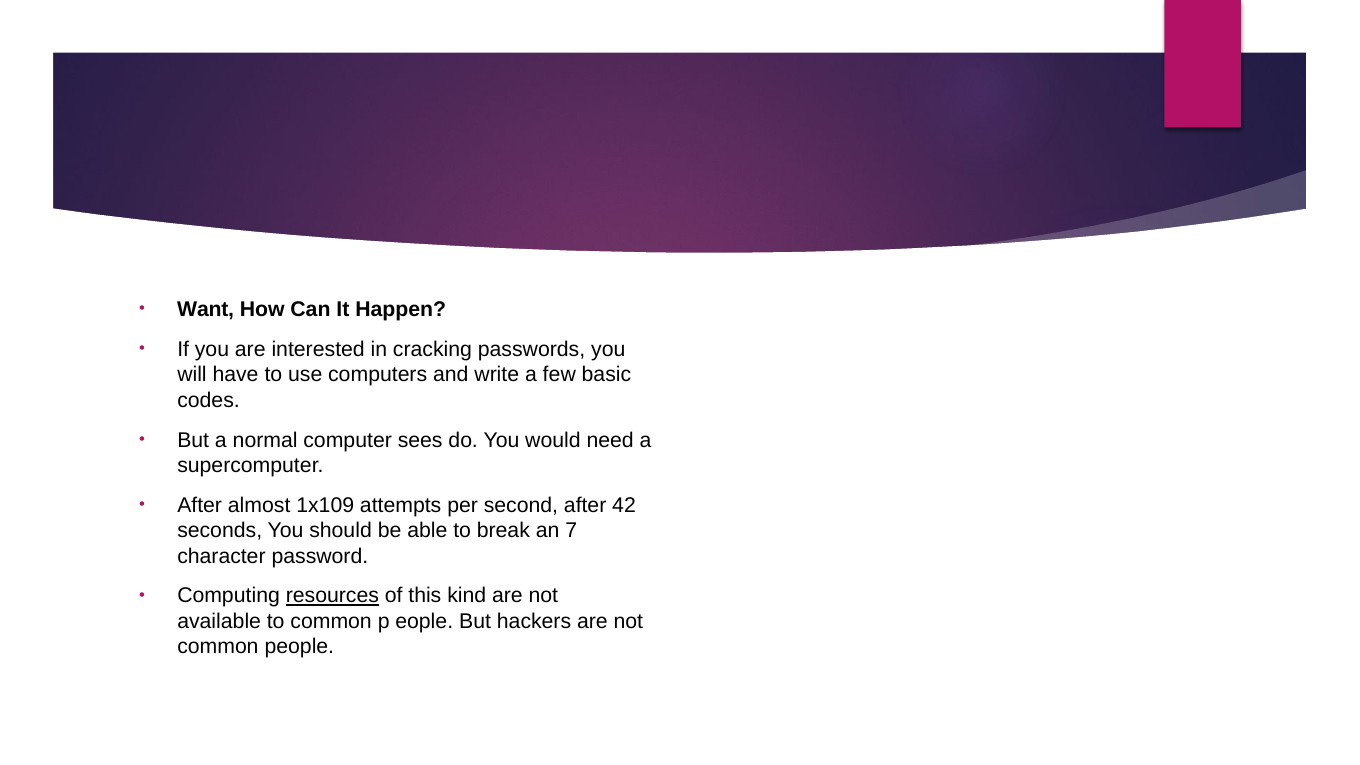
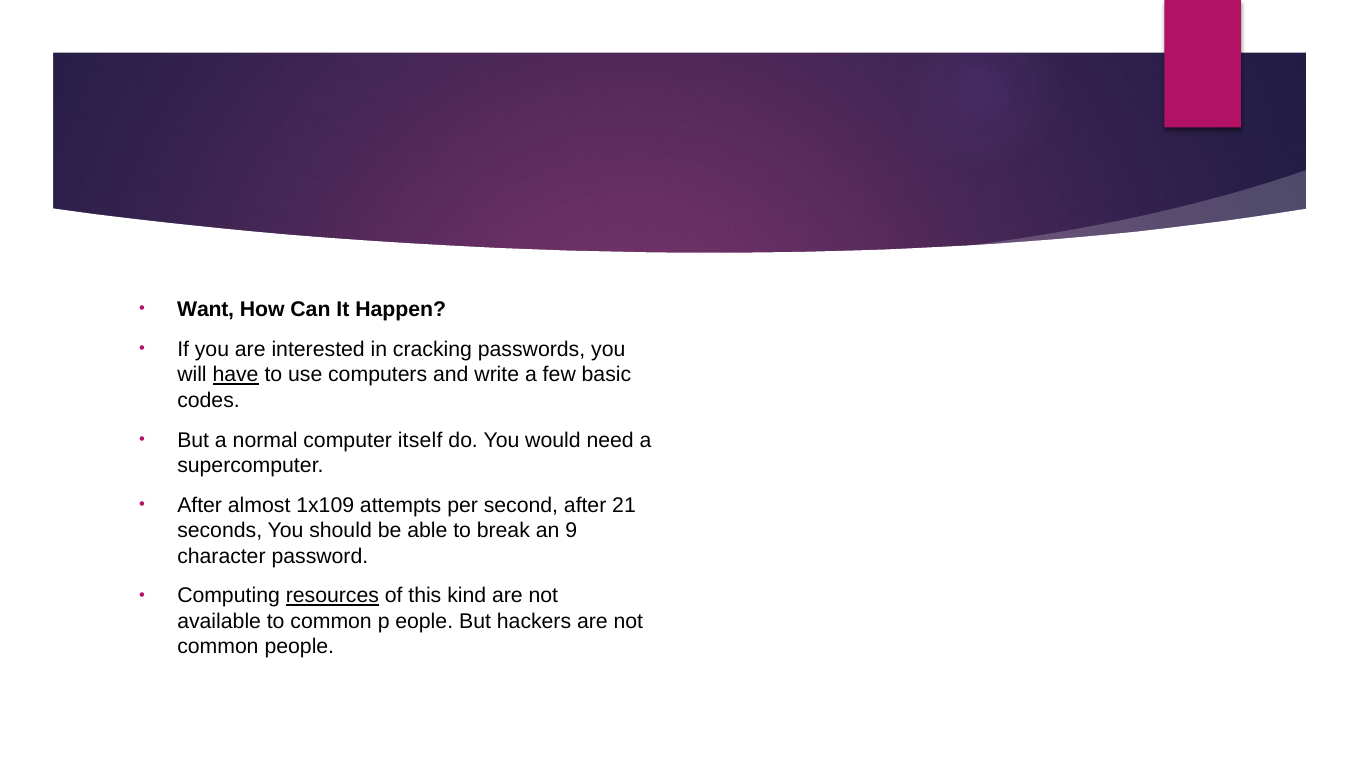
have underline: none -> present (236, 375)
sees: sees -> itself (420, 440)
42: 42 -> 21 (624, 505)
7: 7 -> 9 (571, 531)
